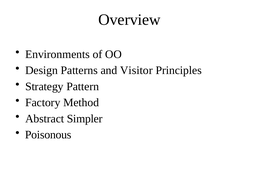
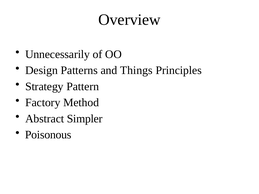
Environments: Environments -> Unnecessarily (58, 54)
Visitor: Visitor -> Things (136, 70)
